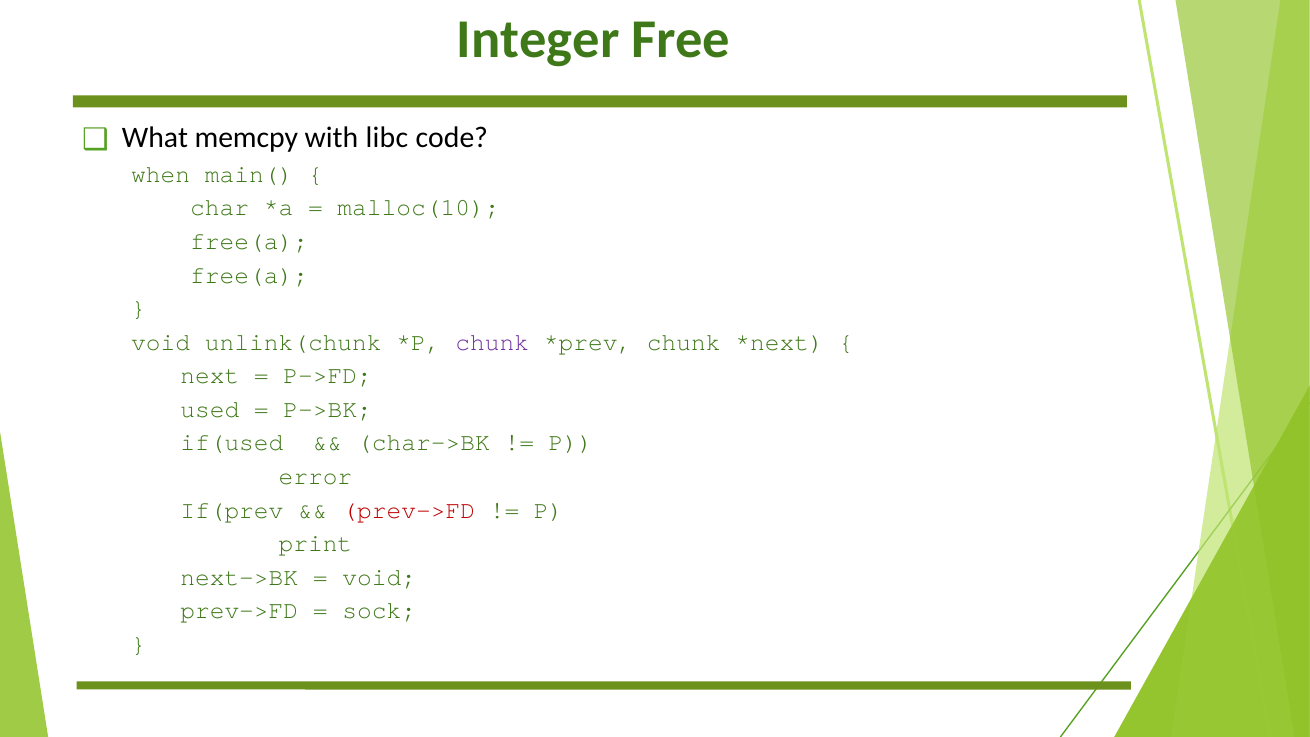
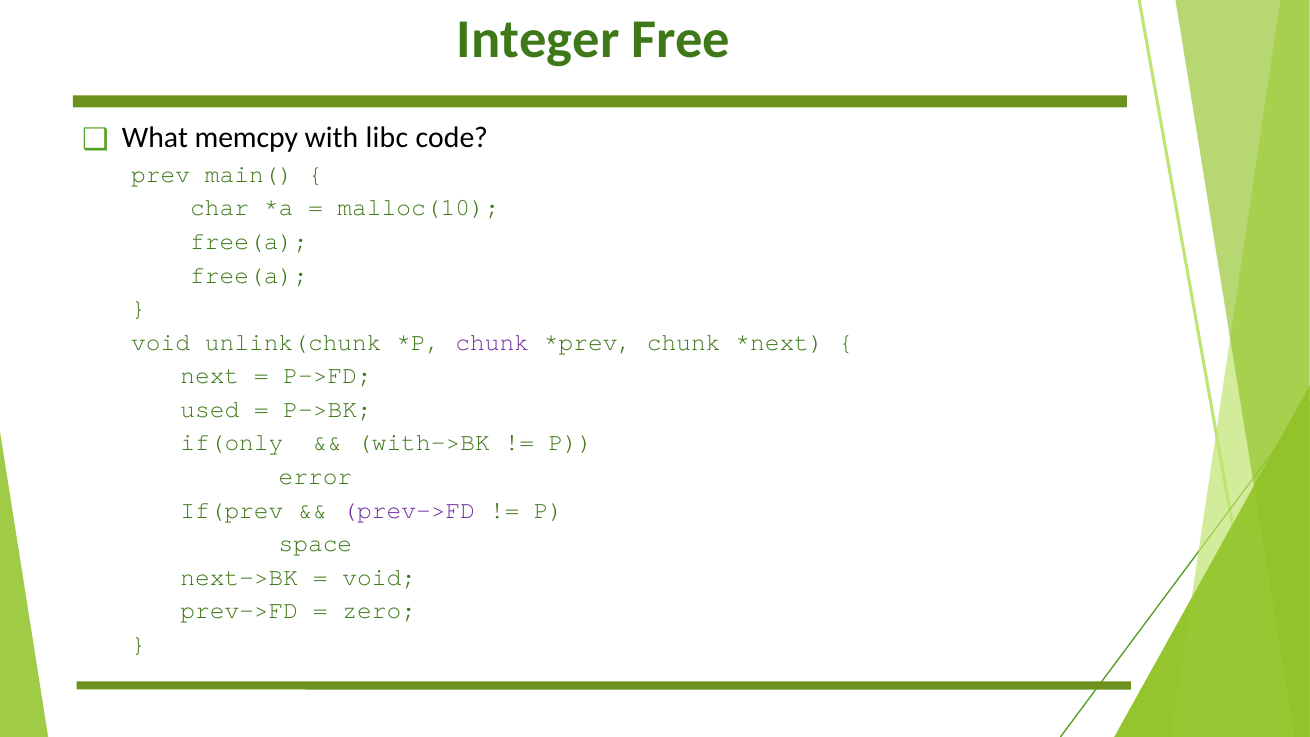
when: when -> prev (161, 174)
if(used: if(used -> if(only (232, 443)
char->BK: char->BK -> with->BK (423, 443)
prev->FD colour: red -> purple (409, 510)
print: print -> space (315, 544)
sock: sock -> zero (379, 611)
